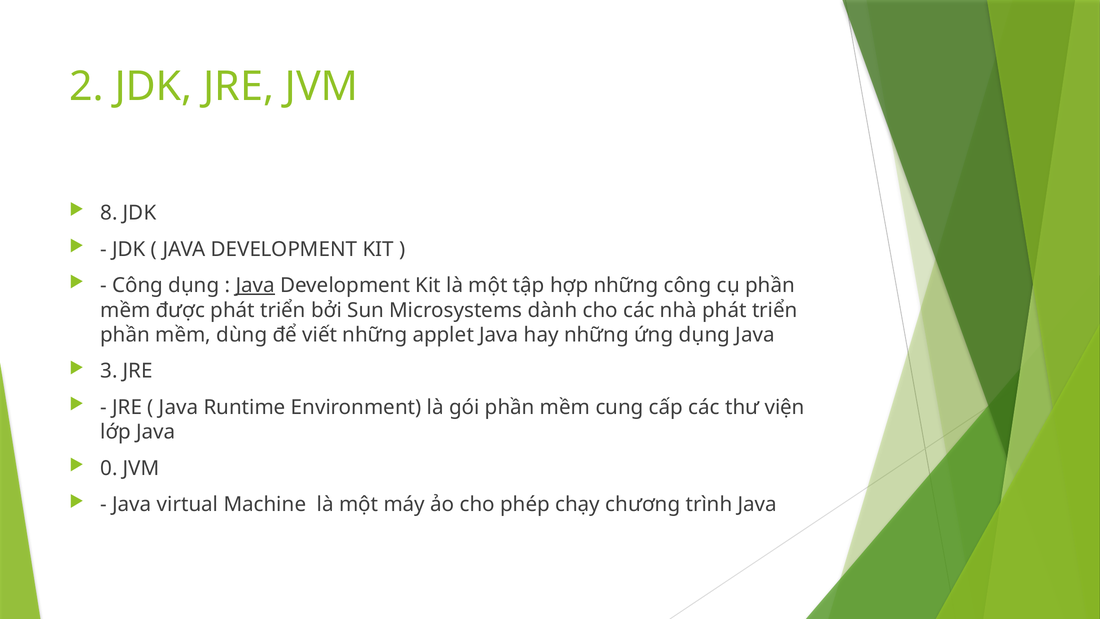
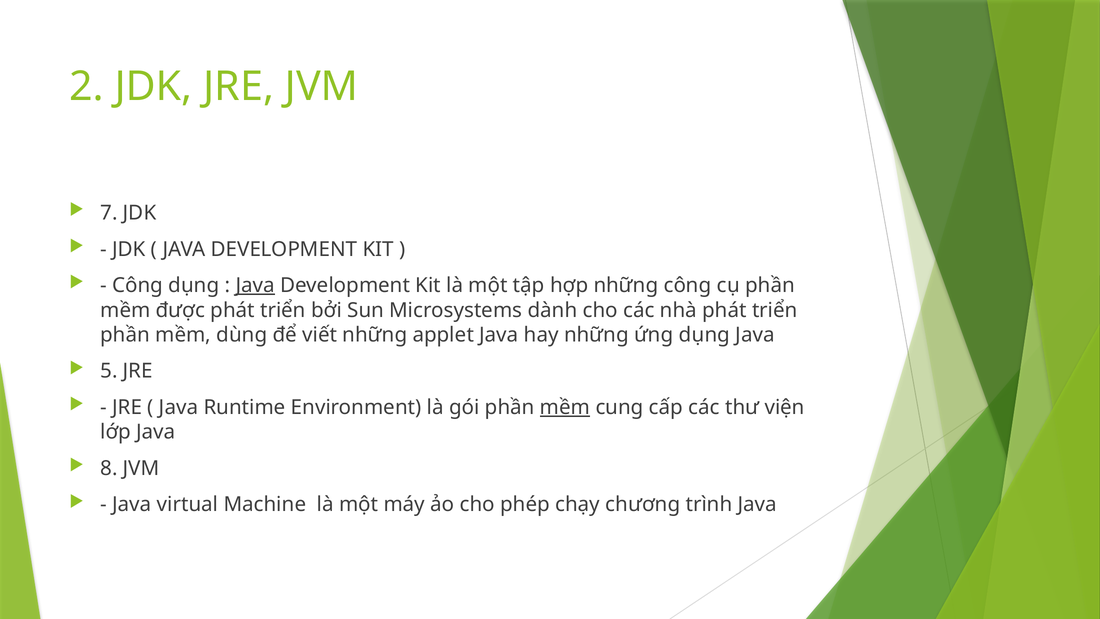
8: 8 -> 7 (109, 213)
3: 3 -> 5 (109, 371)
mềm underline: none -> present (565, 407)
0: 0 -> 8 (109, 468)
